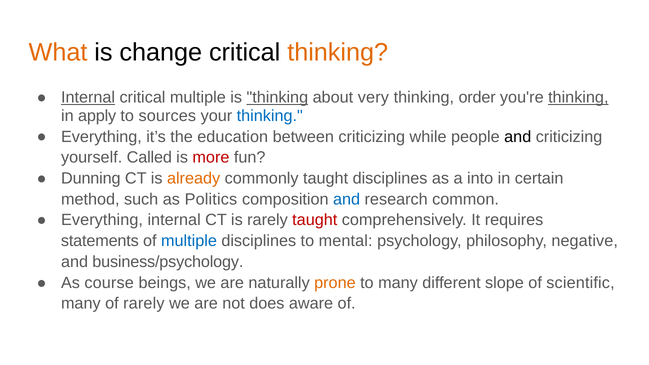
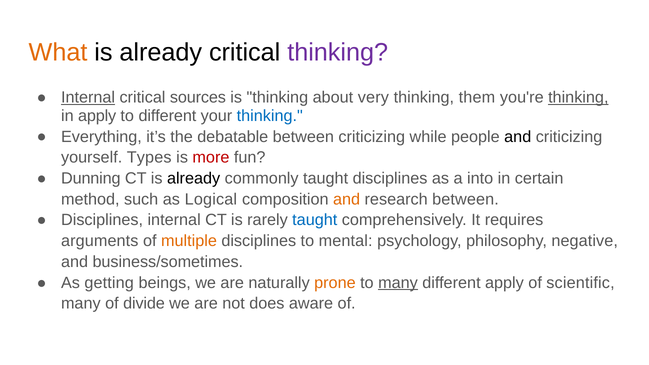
change: change -> already (161, 53)
thinking colour: orange -> purple (338, 53)
critical multiple: multiple -> sources (198, 98)
thinking underline: present -> none (277, 98)
order: order -> them (477, 98)
to sources: sources -> different (167, 116)
education: education -> debatable (233, 137)
Called: Called -> Types (149, 158)
already colour: orange -> black (194, 178)
Politics: Politics -> Logical (211, 199)
and colour: blue -> orange (347, 199)
research common: common -> between (466, 199)
Everything: Everything -> Disciplines (102, 220)
taught colour: red -> blue (315, 220)
statements: statements -> arguments (100, 241)
multiple colour: blue -> orange (189, 241)
business/psychology: business/psychology -> business/sometimes (168, 262)
course: course -> getting (109, 283)
many underline: none -> present (398, 283)
different slope: slope -> apply (504, 283)
of rarely: rarely -> divide (144, 304)
